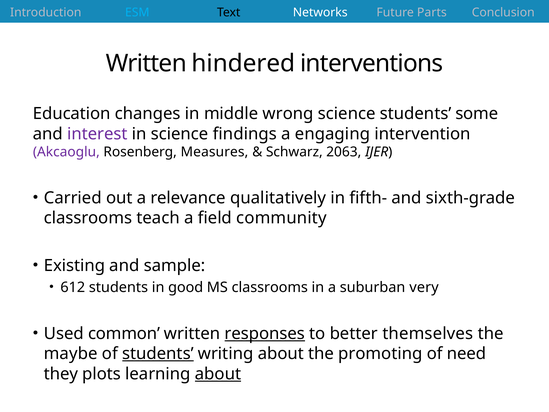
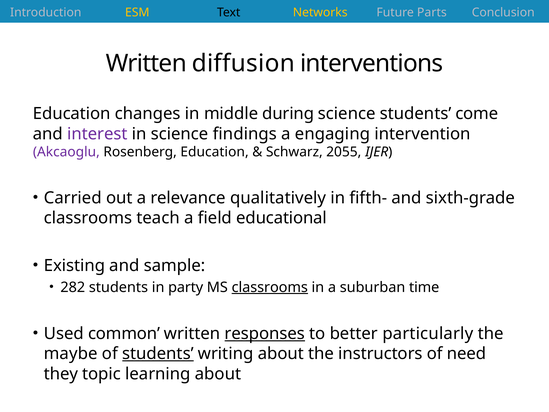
ESM colour: light blue -> yellow (137, 12)
Networks colour: white -> yellow (320, 12)
hindered: hindered -> diffusion (243, 63)
wrong: wrong -> during (288, 114)
some: some -> come (477, 114)
Rosenberg Measures: Measures -> Education (215, 152)
2063: 2063 -> 2055 (344, 152)
community: community -> educational (282, 218)
612: 612 -> 282 (73, 287)
good: good -> party (186, 287)
classrooms underline: none -> present (270, 287)
very: very -> time (424, 287)
themselves: themselves -> particularly (428, 333)
promoting: promoting -> instructors (380, 354)
plots: plots -> topic (102, 374)
about underline: present -> none (218, 374)
